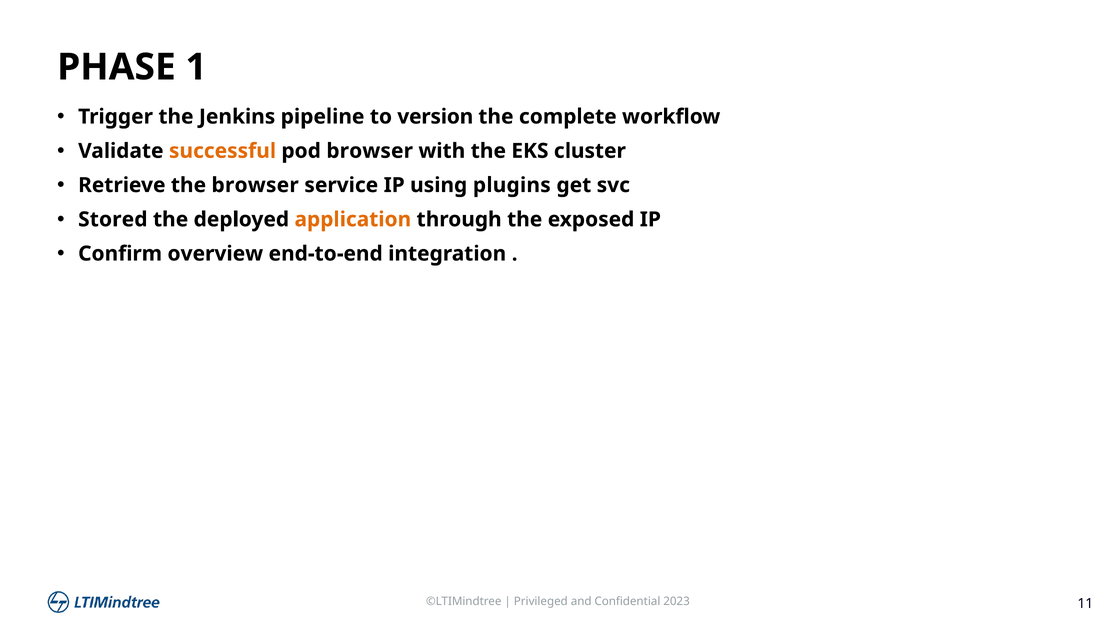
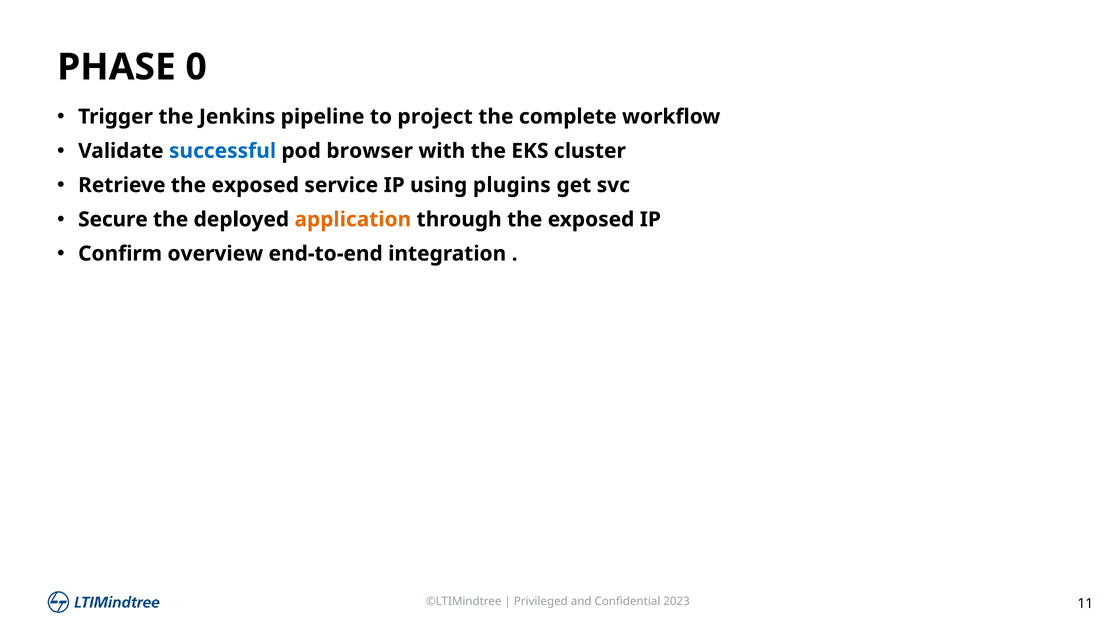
1: 1 -> 0 (196, 67)
version: version -> project (435, 117)
successful colour: orange -> blue (222, 151)
Retrieve the browser: browser -> exposed (255, 185)
Stored: Stored -> Secure (113, 219)
